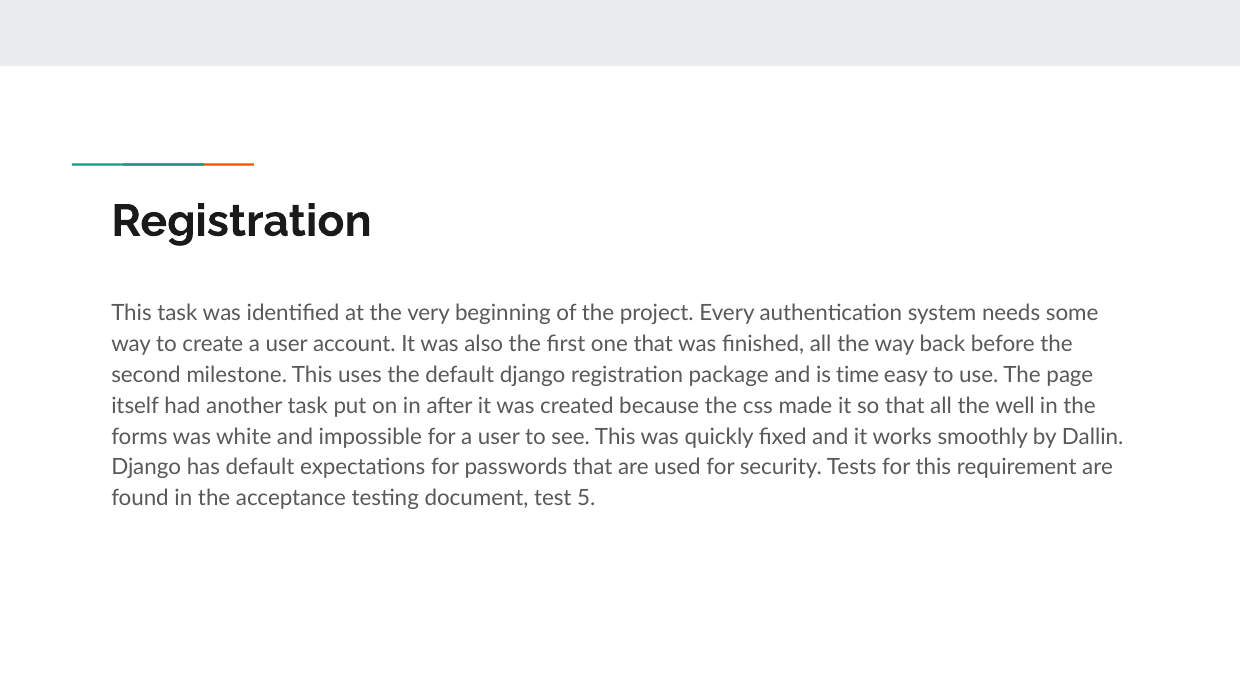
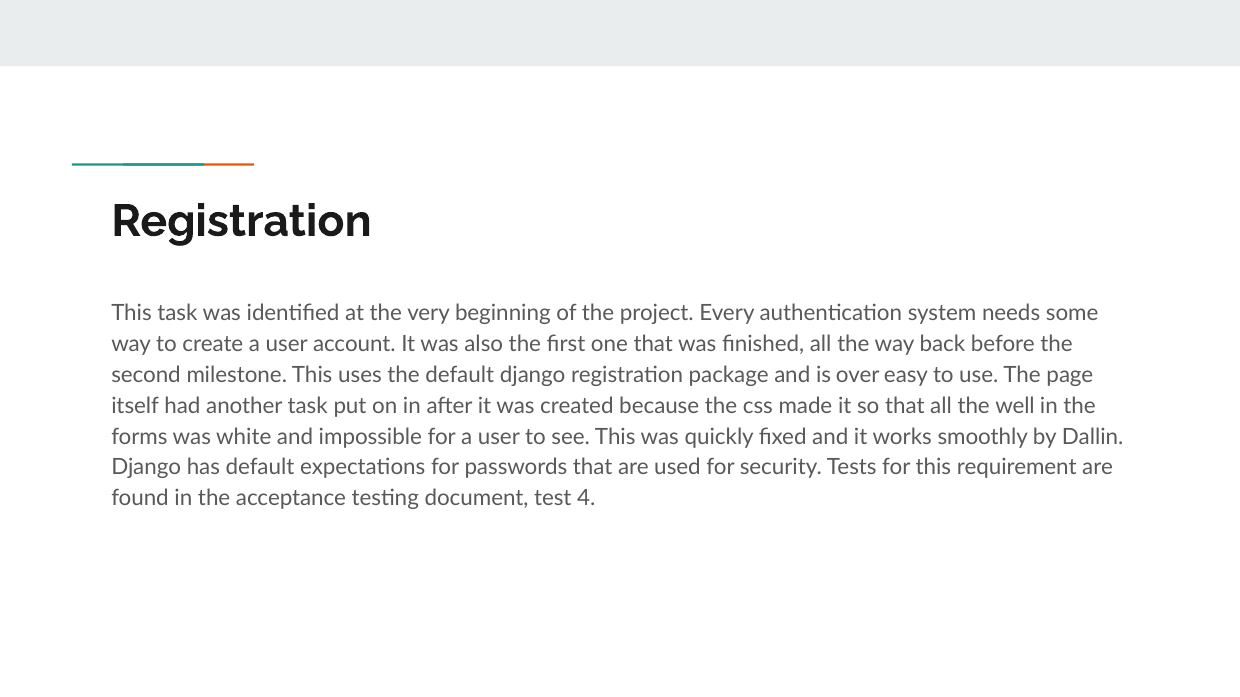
time: time -> over (858, 375)
5: 5 -> 4 (586, 499)
